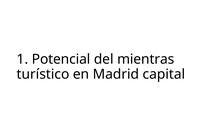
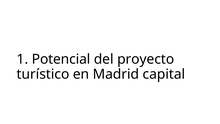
mientras: mientras -> proyecto (146, 59)
